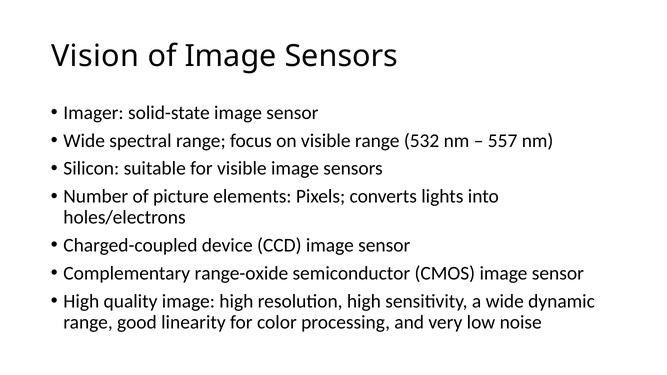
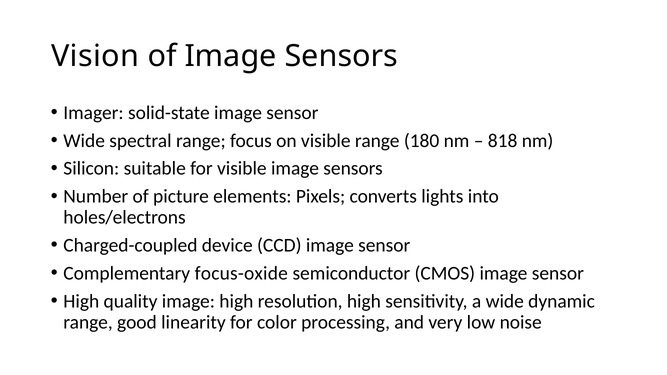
532: 532 -> 180 (422, 141)
557: 557 -> 818 (503, 141)
range-oxide: range-oxide -> focus-oxide (241, 273)
